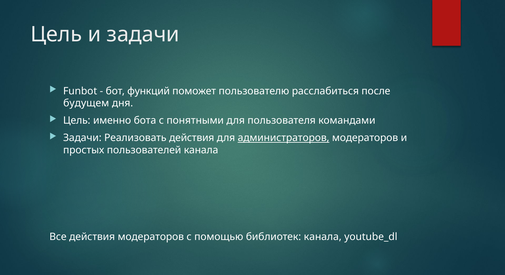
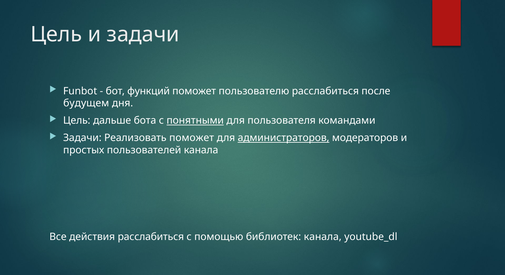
именно: именно -> дальше (112, 120)
понятными underline: none -> present (195, 120)
Реализовать действия: действия -> поможет (192, 138)
действия модераторов: модераторов -> расслабиться (151, 237)
